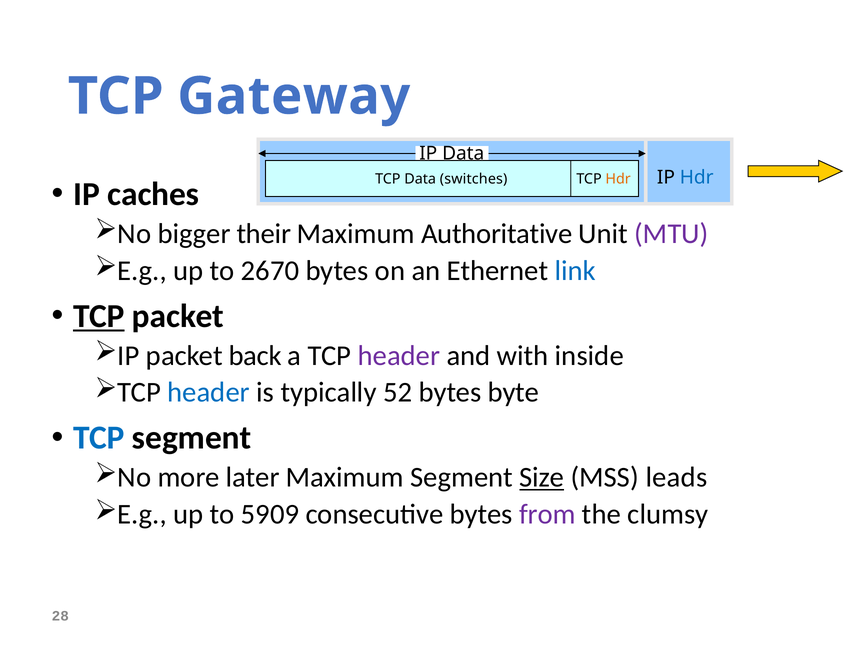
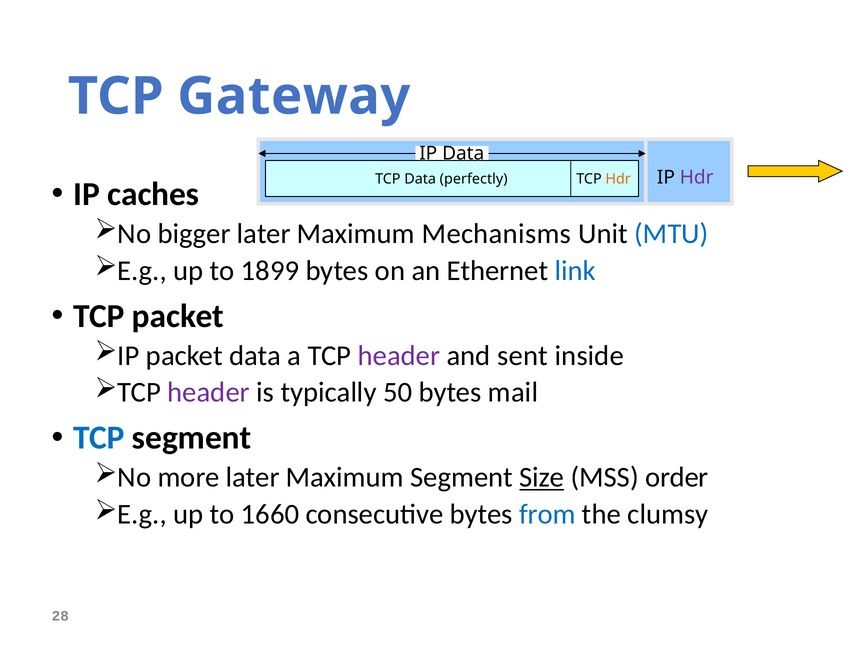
Hdr colour: blue -> purple (697, 178)
switches: switches -> perfectly (474, 179)
bigger their: their -> later (264, 234)
Authoritative: Authoritative -> Mechanisms (496, 234)
MTU colour: purple -> blue (671, 234)
2670: 2670 -> 1899 (270, 271)
TCP underline: present -> none (99, 316)
packet back: back -> data (255, 356)
with: with -> sent (523, 356)
header colour: blue -> purple (209, 393)
52: 52 -> 50 (398, 393)
byte: byte -> mail (513, 393)
leads: leads -> order (677, 478)
5909: 5909 -> 1660 (270, 515)
from colour: purple -> blue (547, 515)
